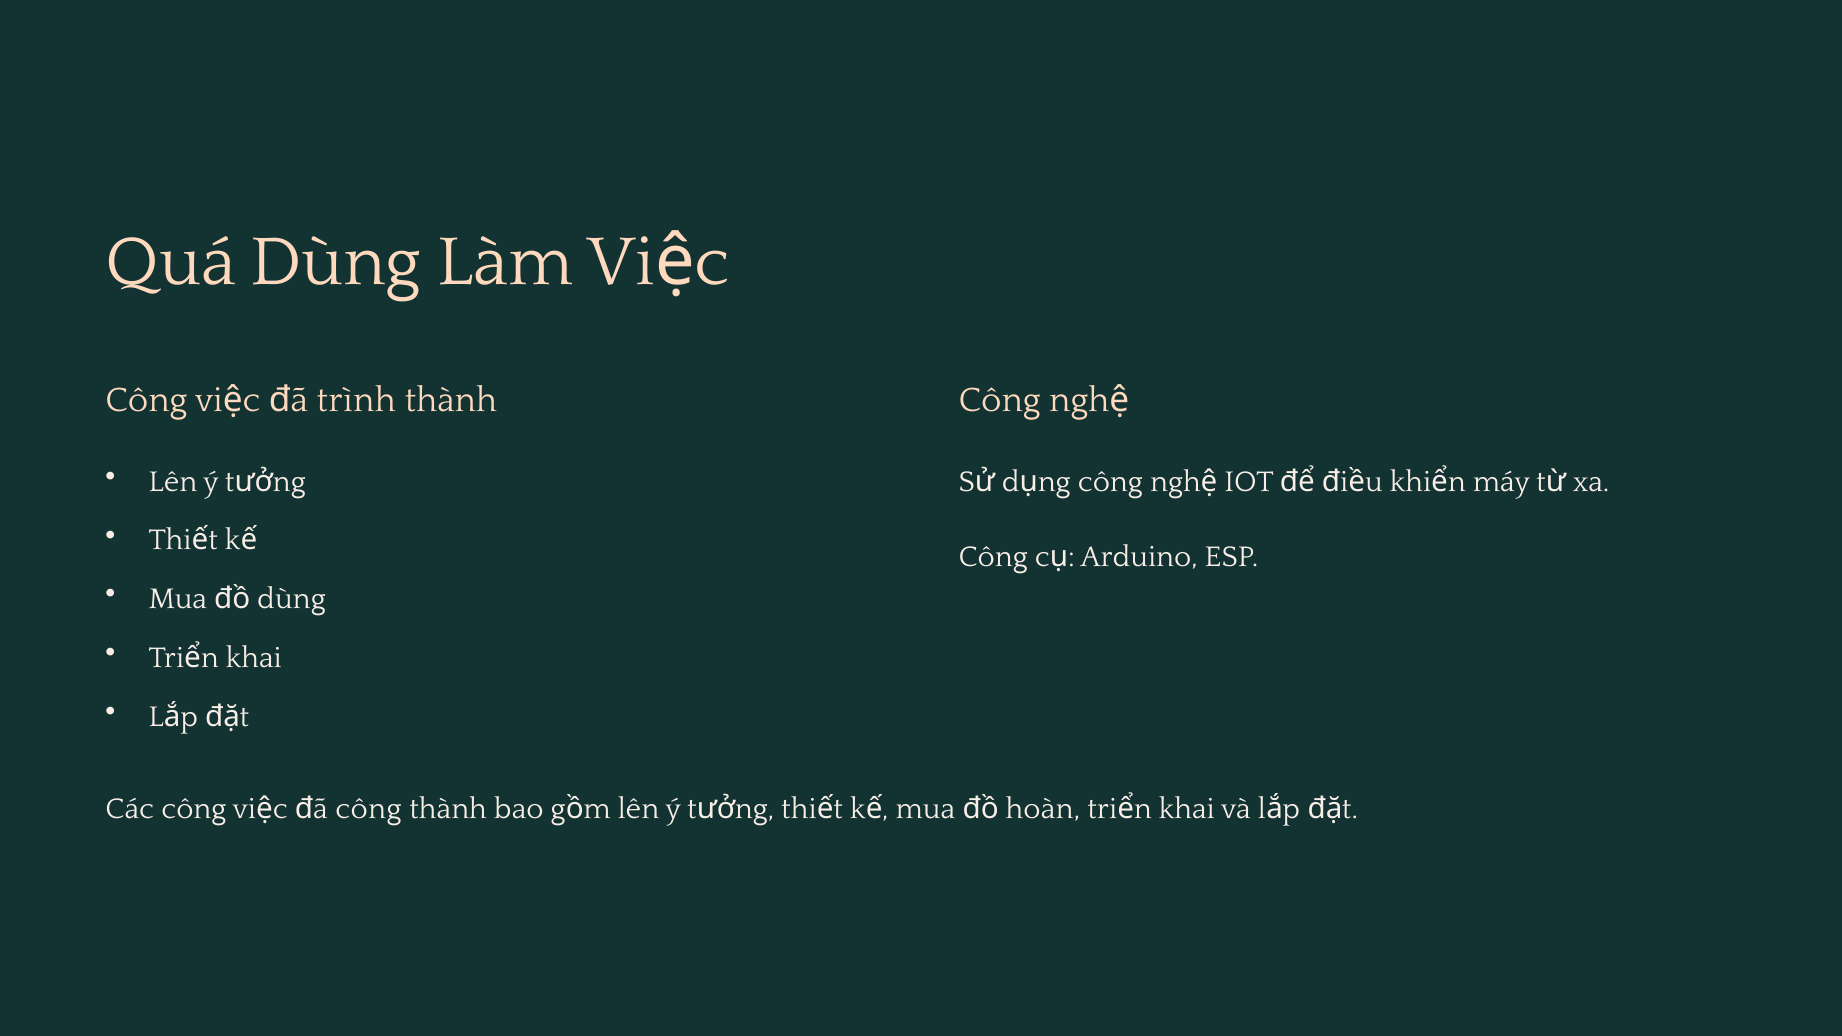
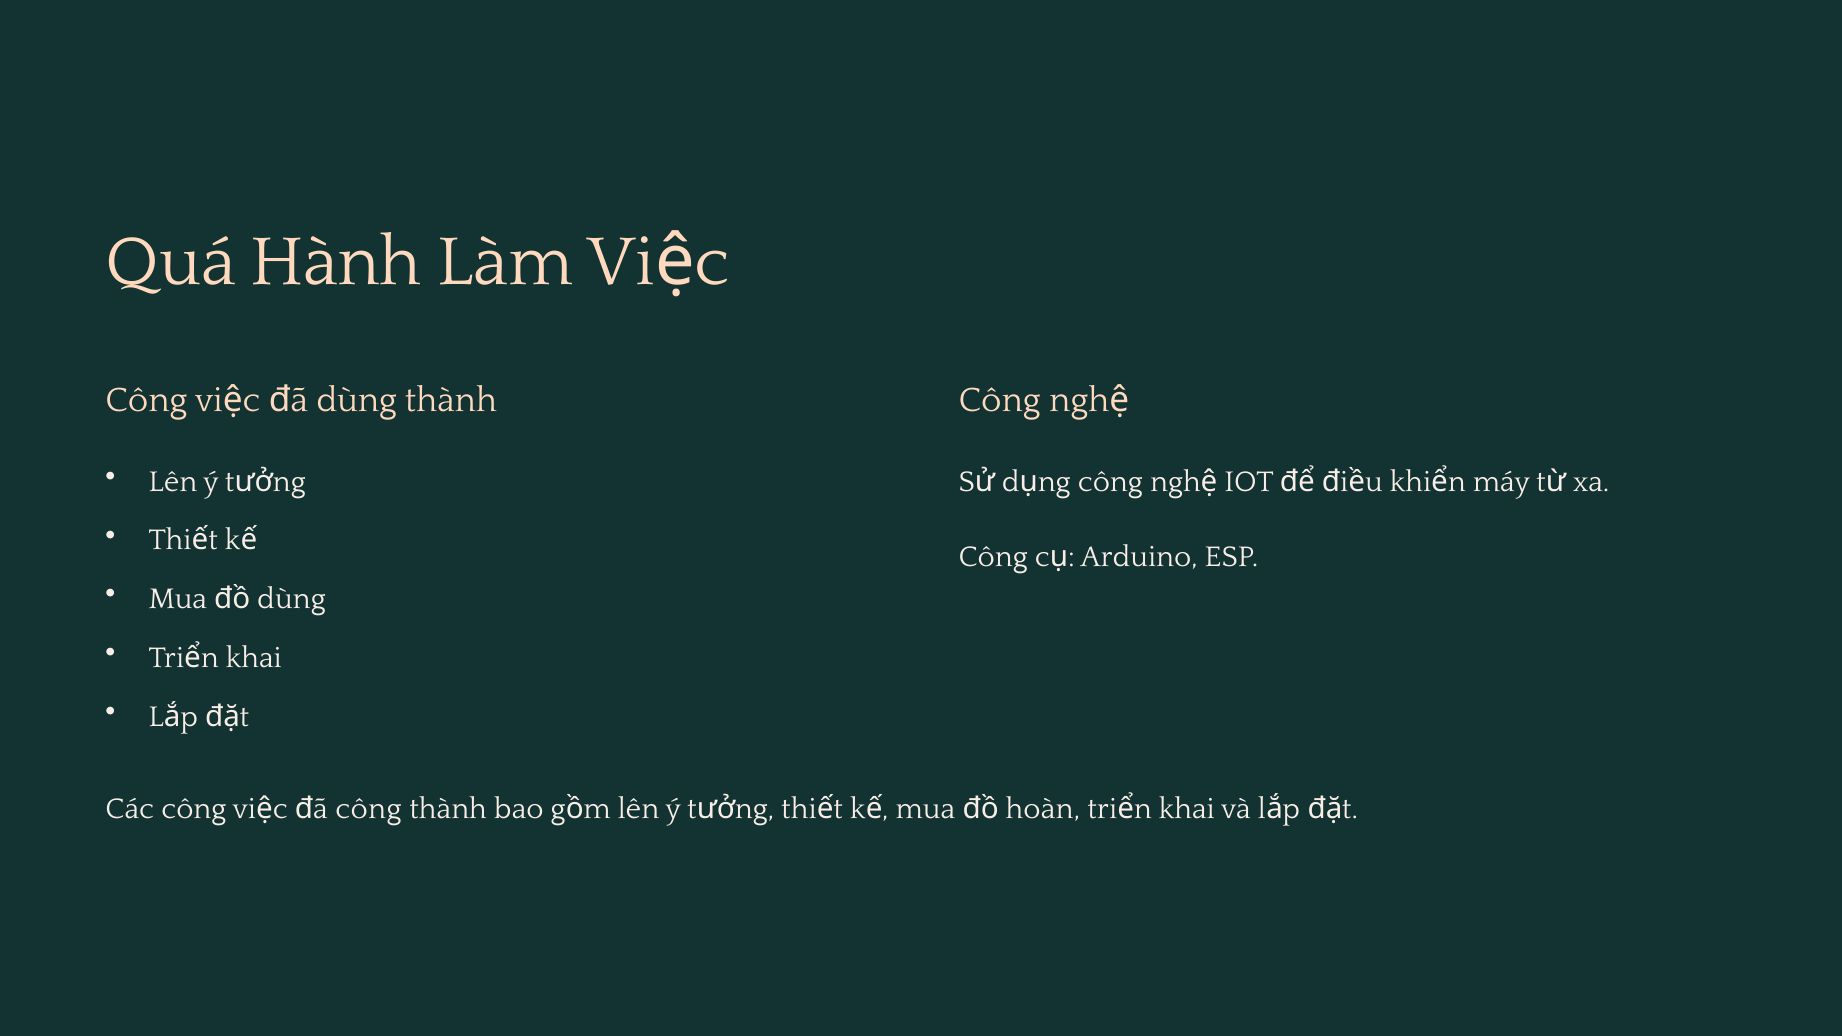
Quá Dùng: Dùng -> Hành (336, 262)
trình: trình -> dùng (357, 400)
